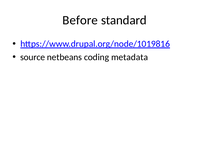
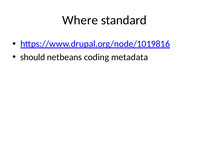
Before: Before -> Where (80, 20)
source: source -> should (33, 57)
